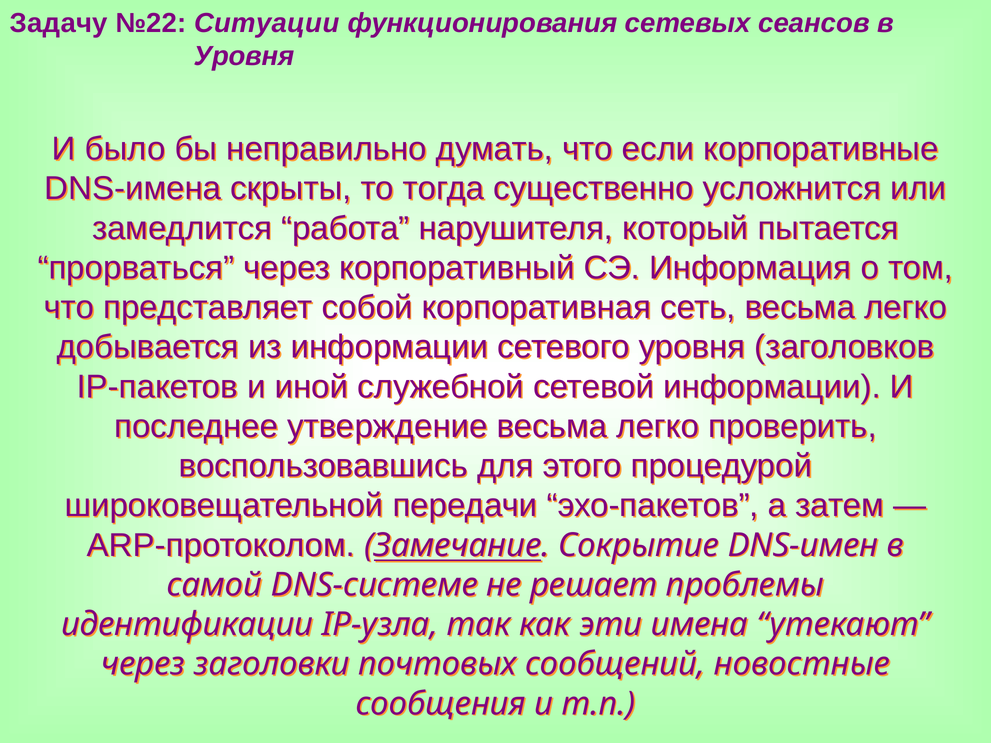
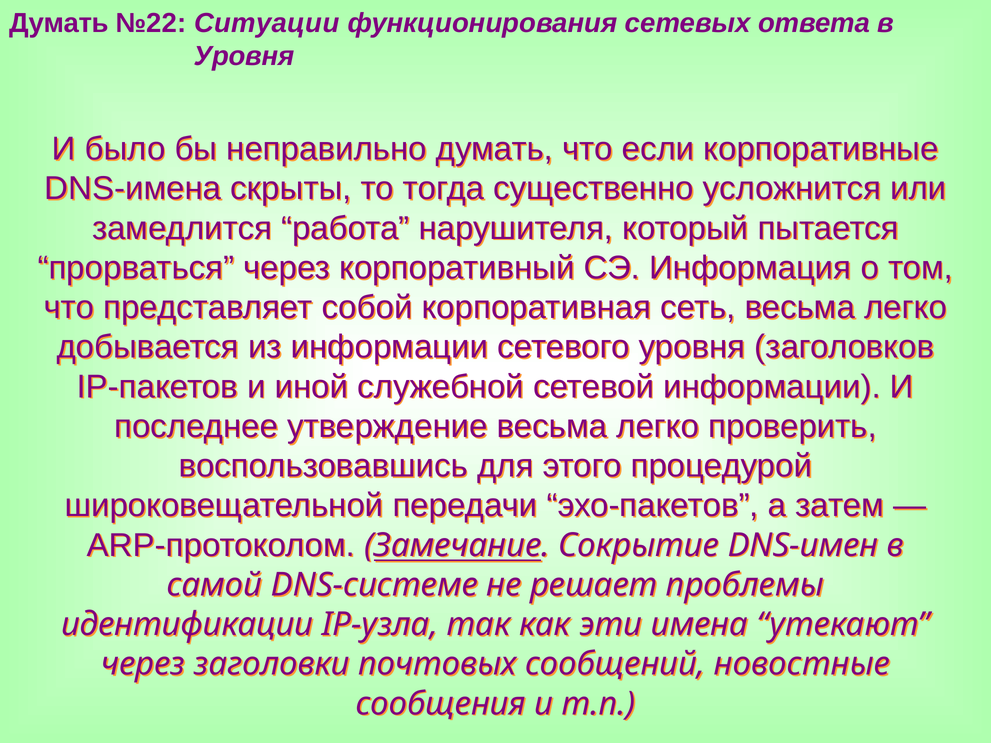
Задачу: Задачу -> Думать (59, 23)
сеансов: сеансов -> ответа (814, 23)
